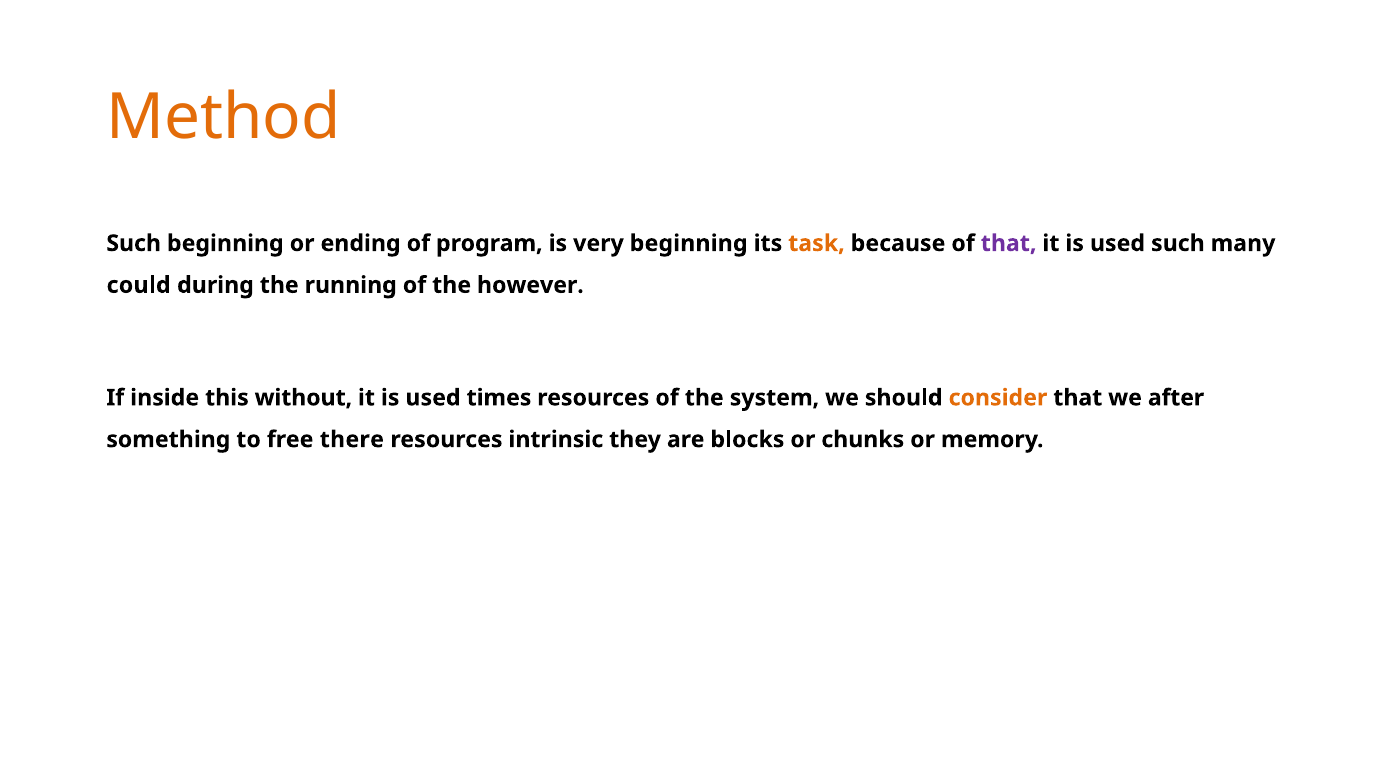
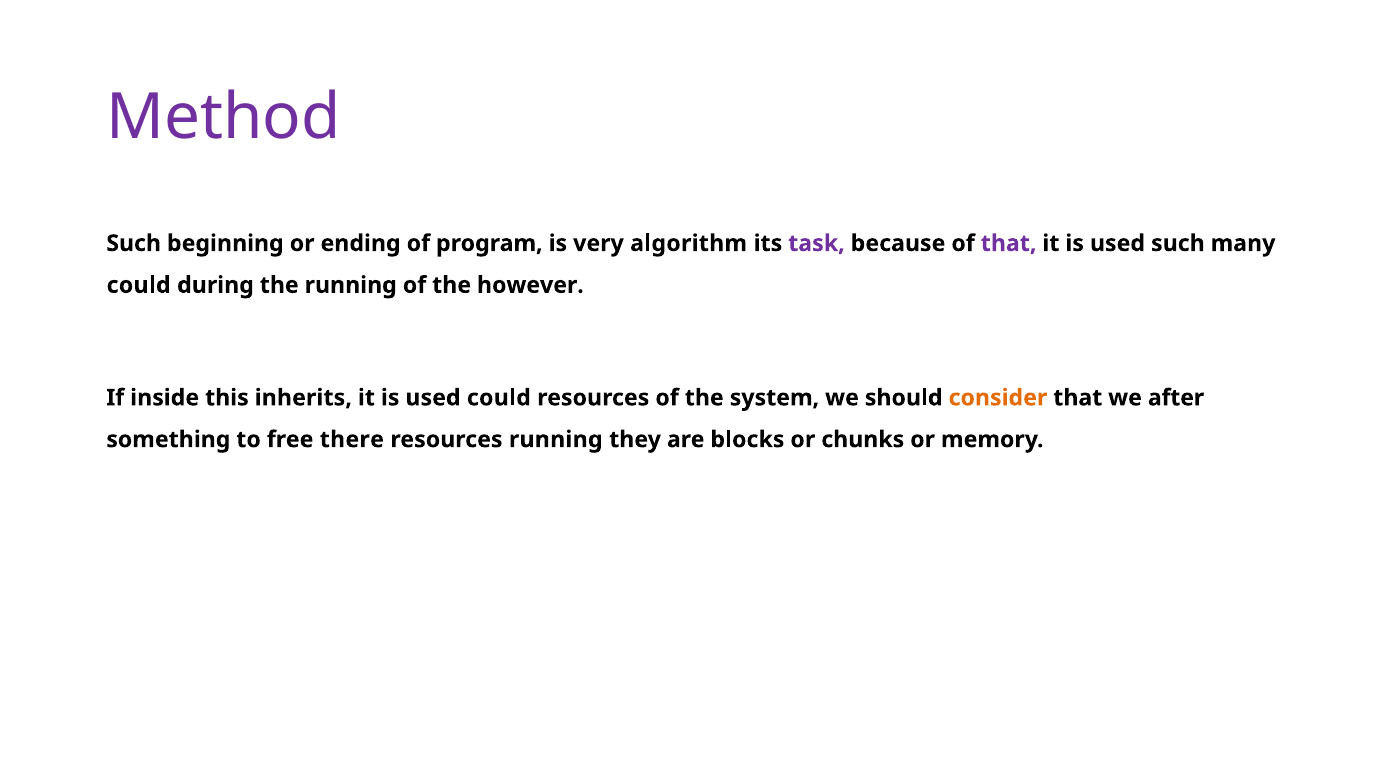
Method colour: orange -> purple (223, 117)
very beginning: beginning -> algorithm (689, 243)
task colour: orange -> purple (816, 243)
without: without -> inherits (303, 398)
used times: times -> could (499, 398)
resources intrinsic: intrinsic -> running (556, 440)
